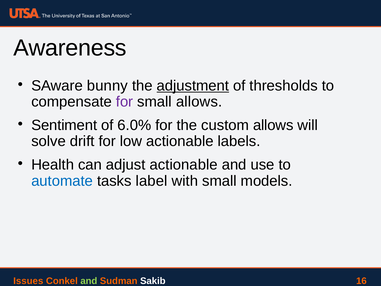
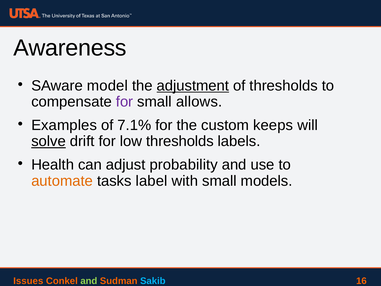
bunny: bunny -> model (107, 86)
Sentiment: Sentiment -> Examples (64, 125)
6.0%: 6.0% -> 7.1% (134, 125)
custom allows: allows -> keeps (273, 125)
solve underline: none -> present (49, 141)
low actionable: actionable -> thresholds (180, 141)
adjust actionable: actionable -> probability (184, 165)
automate colour: blue -> orange (62, 181)
Sakib colour: white -> light blue (153, 281)
